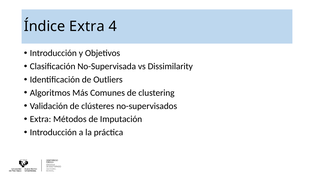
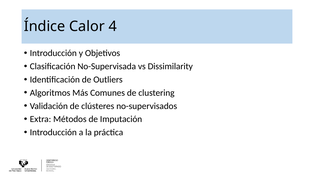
Índice Extra: Extra -> Calor (87, 26)
